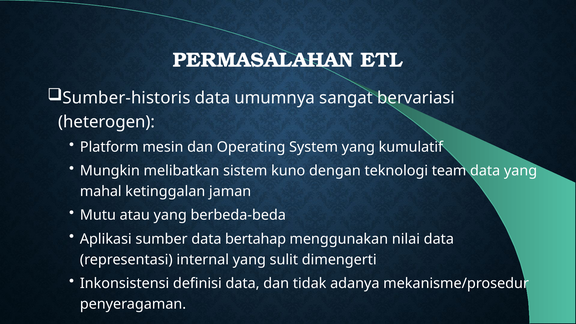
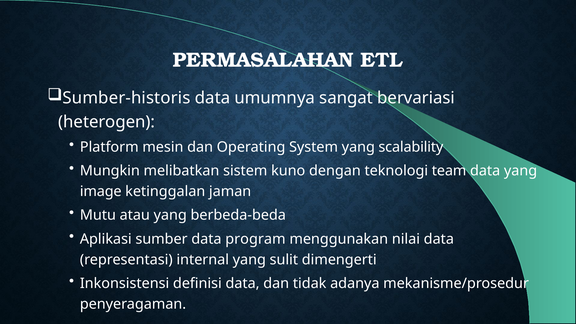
kumulatif: kumulatif -> scalability (411, 147)
mahal: mahal -> image (101, 191)
bertahap: bertahap -> program (255, 239)
